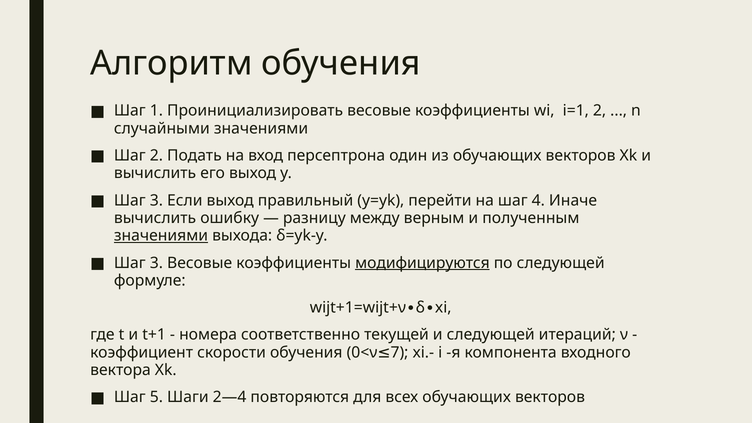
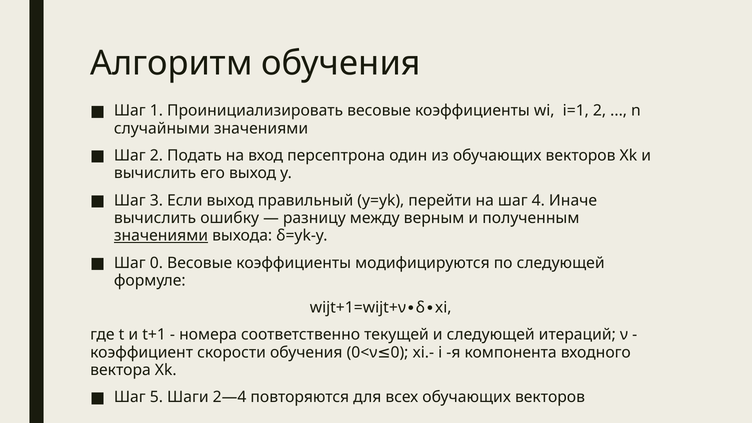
3: 3 -> 0 (156, 263)
модифицируются underline: present -> none (422, 263)
7: 7 -> 0 (400, 352)
